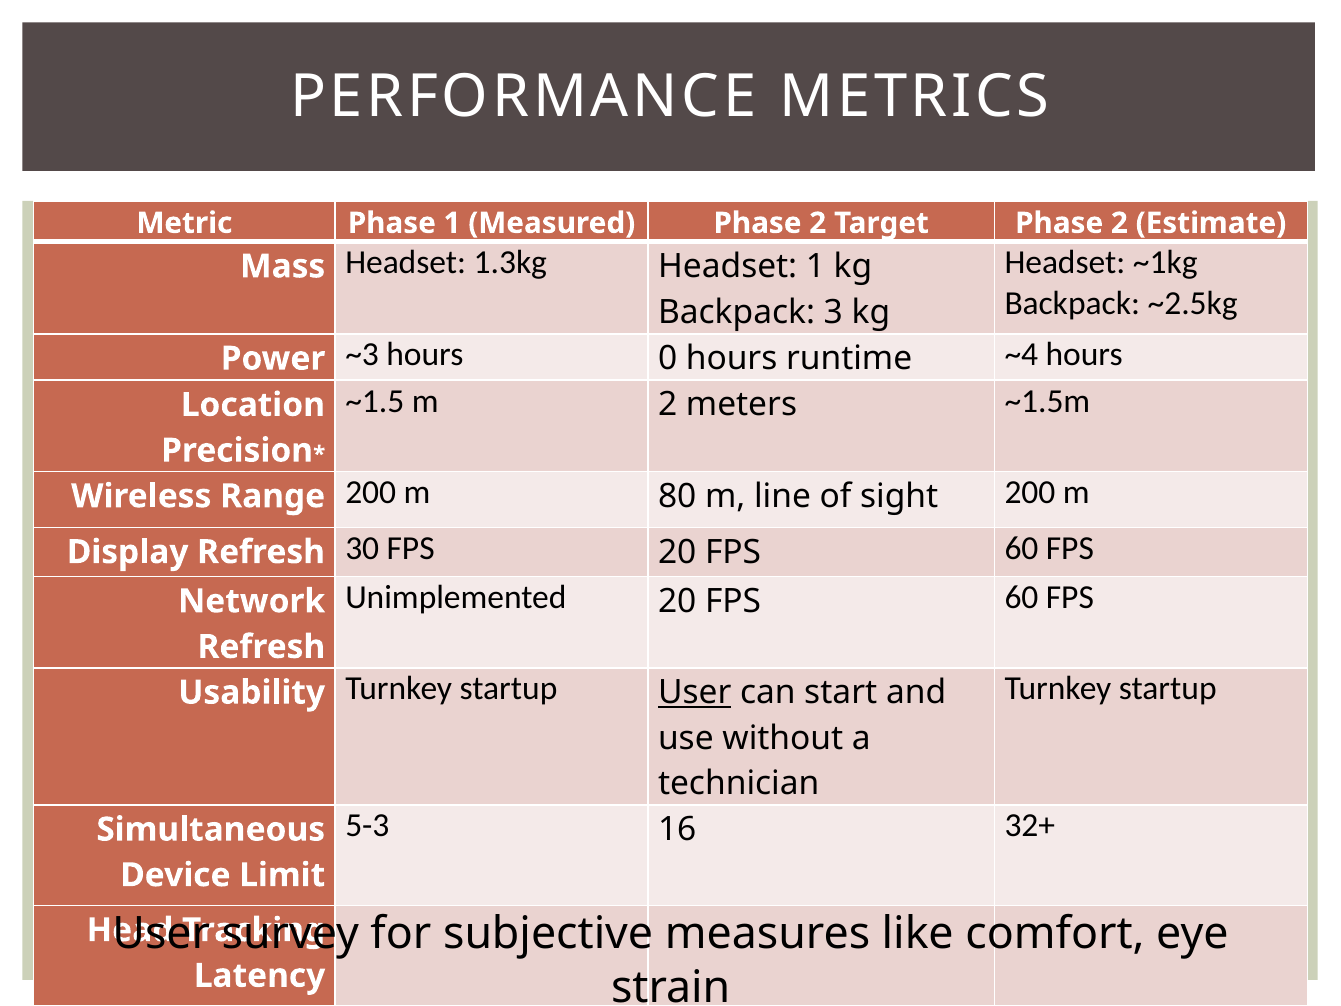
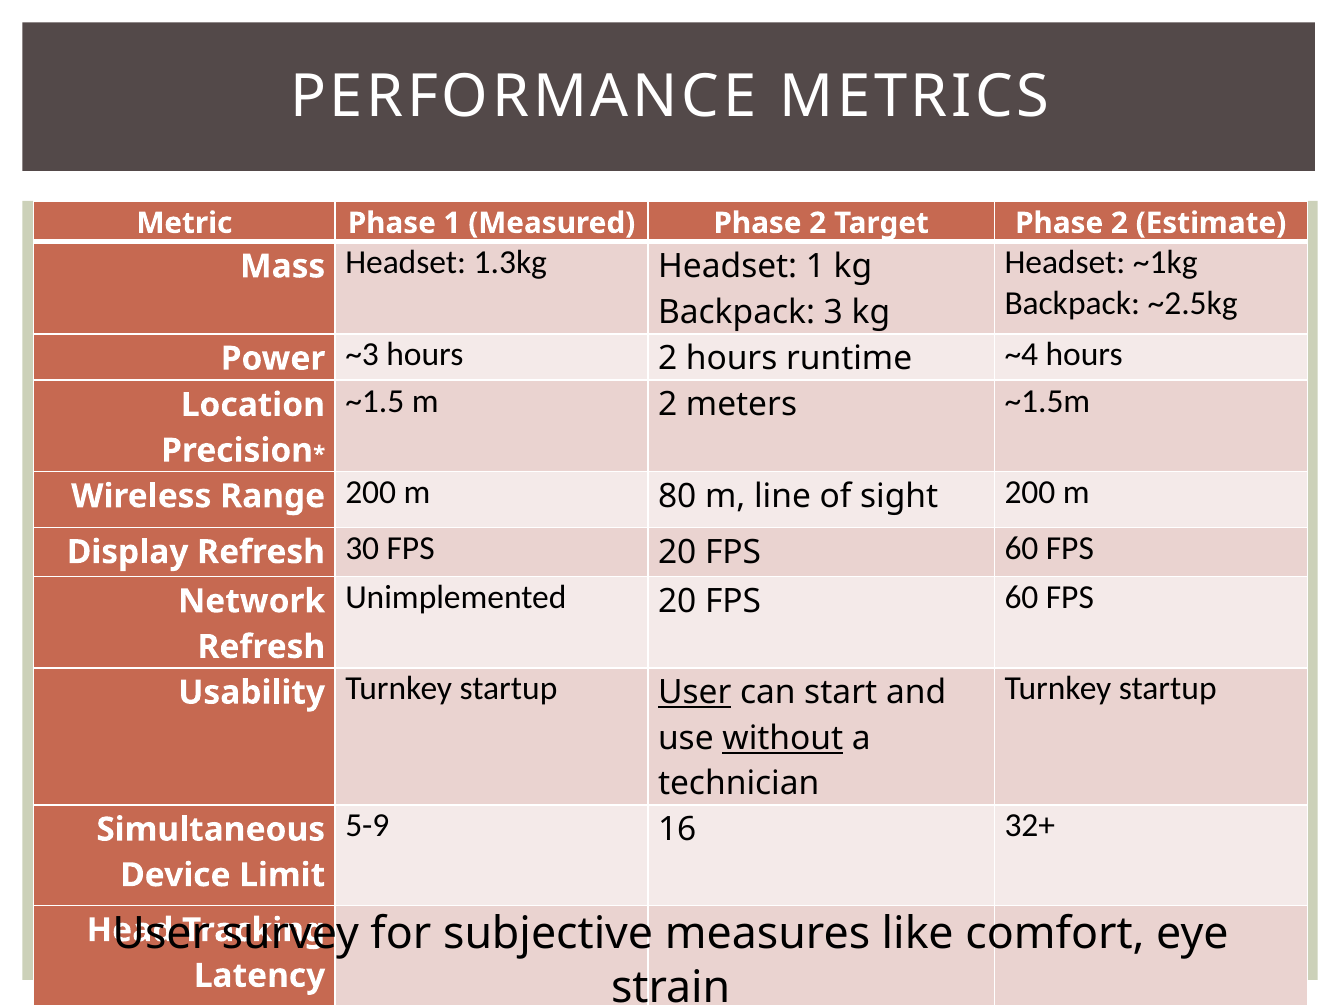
hours 0: 0 -> 2 (668, 359)
without underline: none -> present (783, 738)
5-3: 5-3 -> 5-9 (367, 826)
